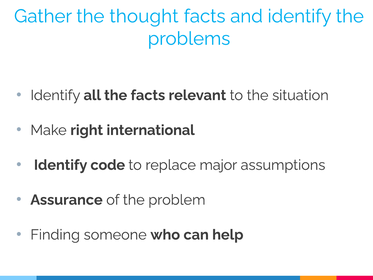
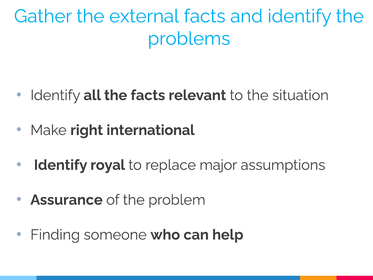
thought: thought -> external (144, 16)
code: code -> royal (108, 165)
